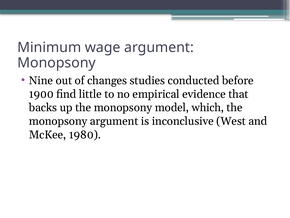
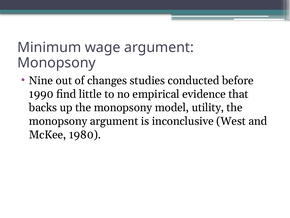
1900: 1900 -> 1990 (41, 94)
which: which -> utility (208, 107)
